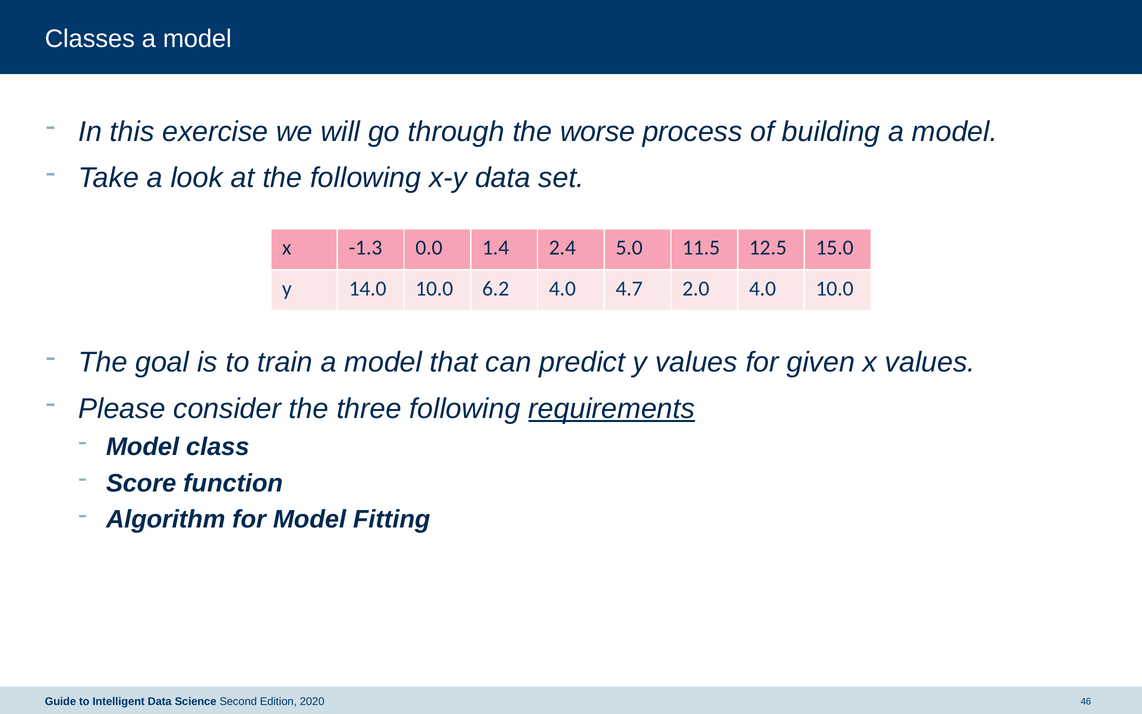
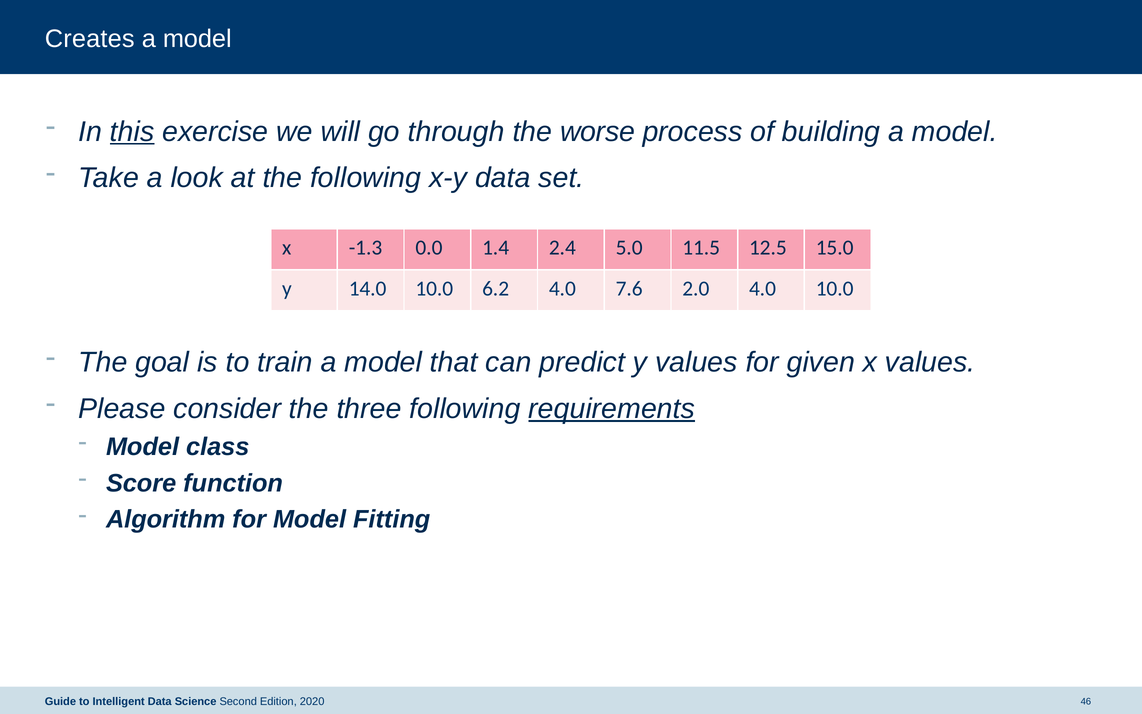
Classes: Classes -> Creates (90, 39)
this underline: none -> present (132, 132)
4.7: 4.7 -> 7.6 (629, 289)
